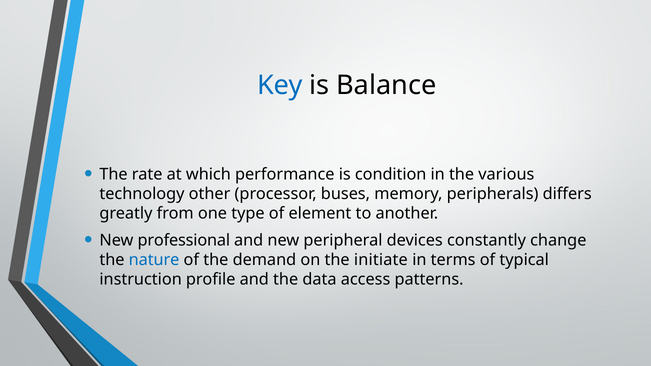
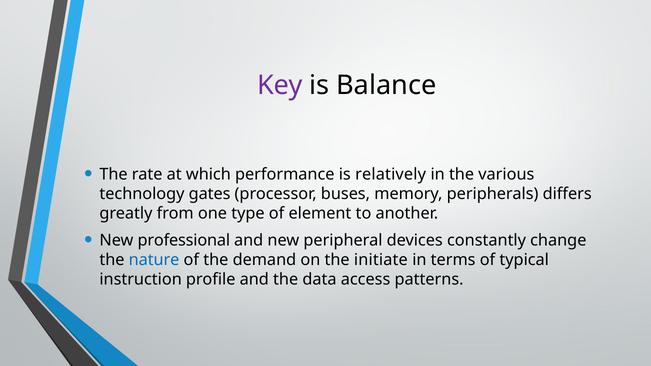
Key colour: blue -> purple (280, 85)
condition: condition -> relatively (391, 174)
other: other -> gates (210, 194)
